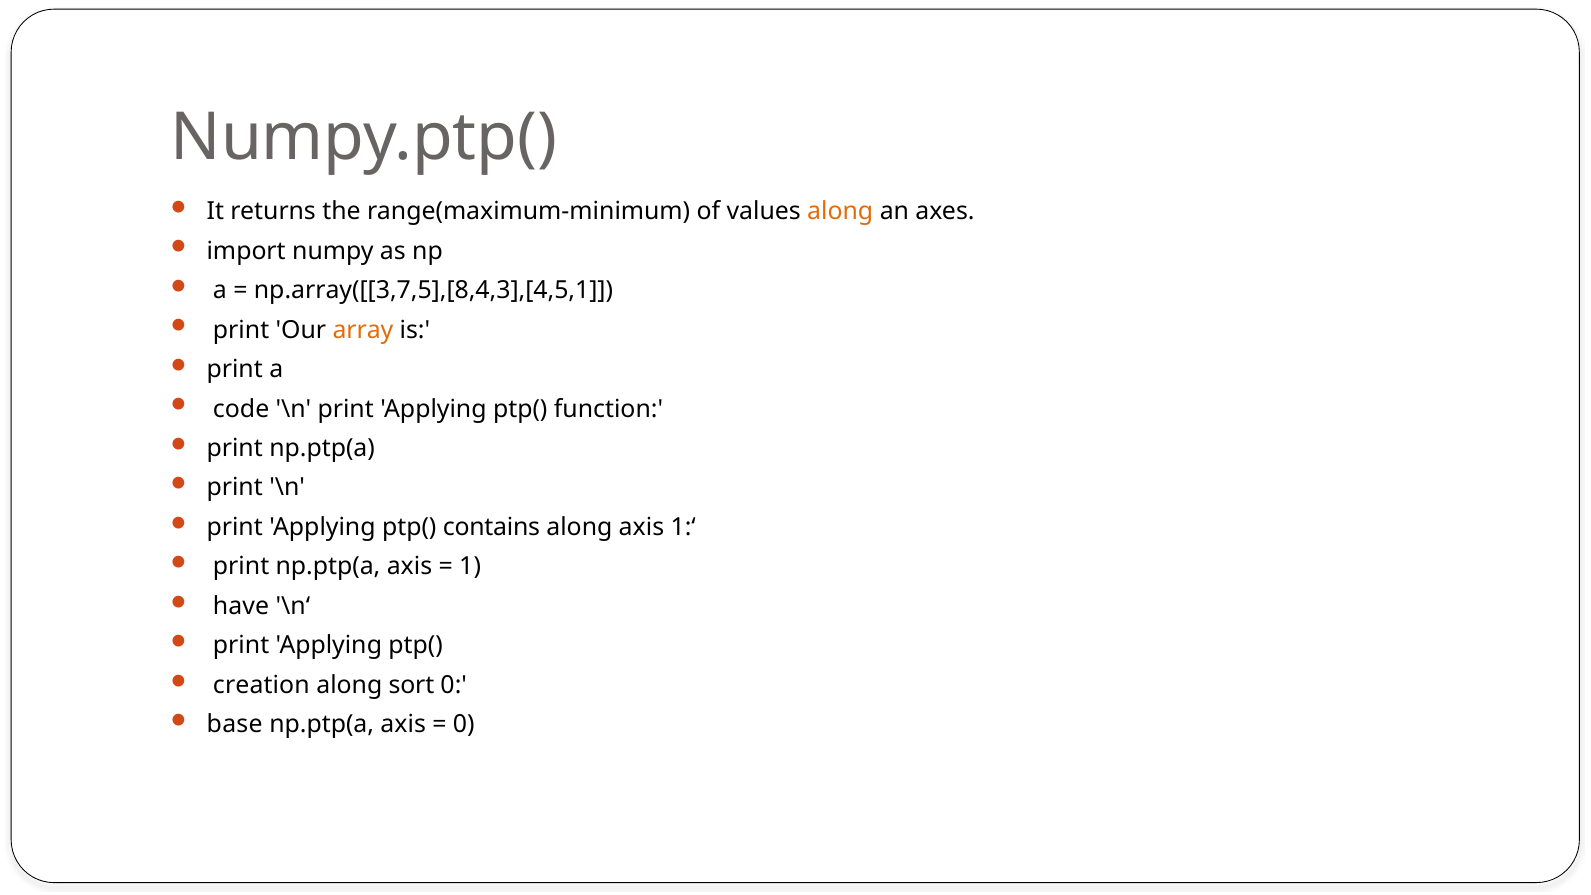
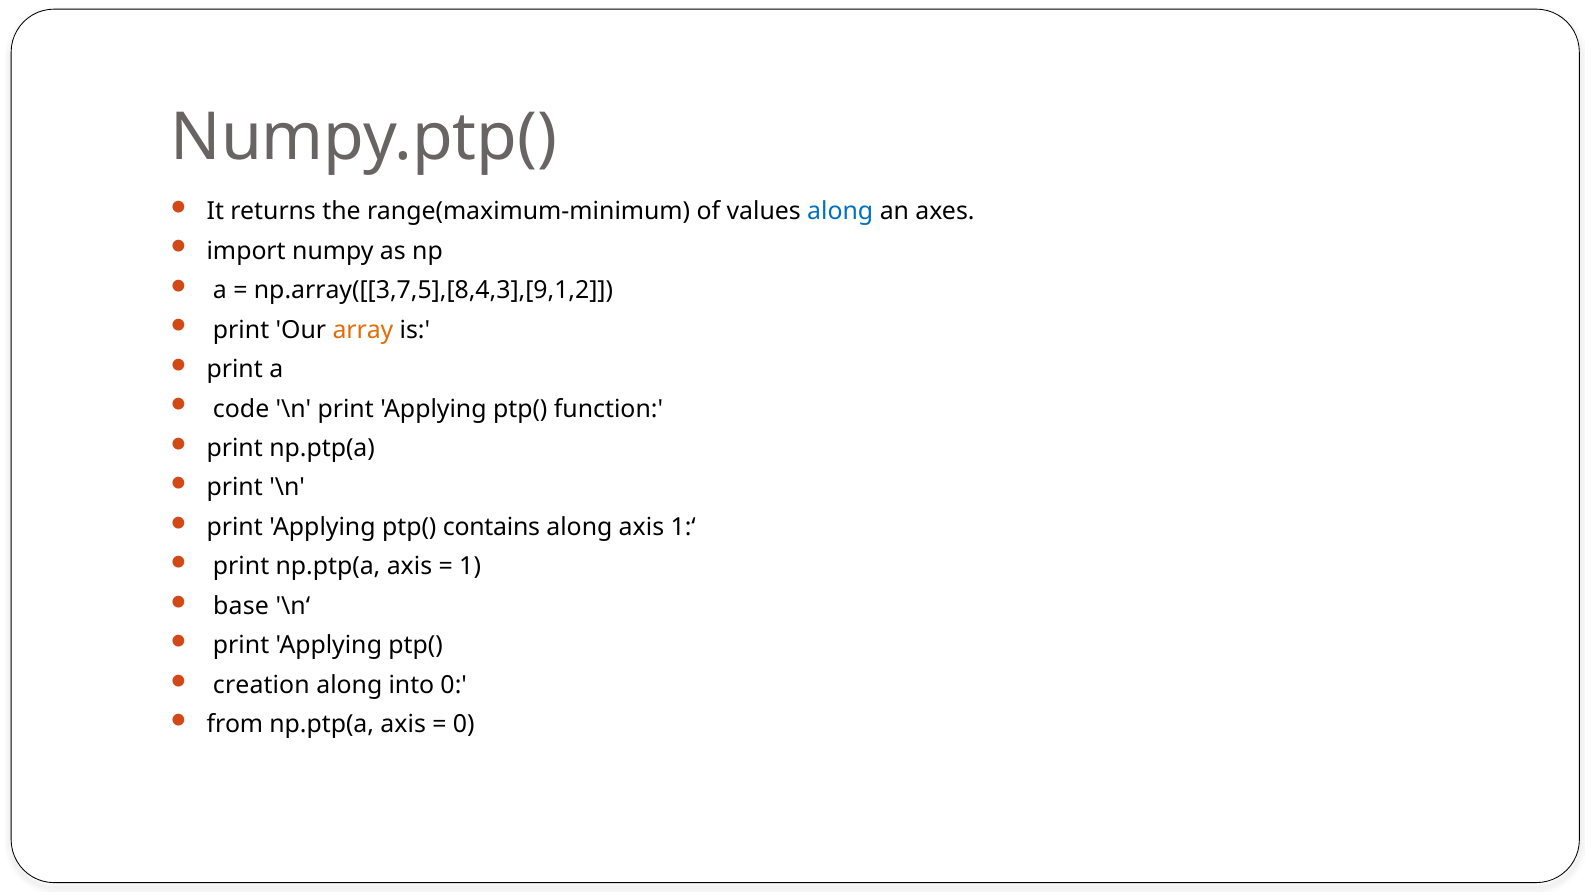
along colour: orange -> blue (840, 211)
np.array([[3,7,5],[8,4,3],[4,5,1: np.array([[3,7,5],[8,4,3],[4,5,1 -> np.array([[3,7,5],[8,4,3],[9,1,2 (433, 290)
have: have -> base (241, 606)
sort: sort -> into (411, 685)
base: base -> from (235, 724)
